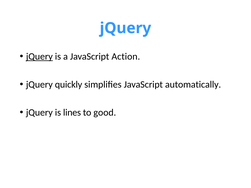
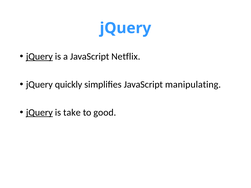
Action: Action -> Netflix (126, 57)
automatically: automatically -> manipulating (193, 85)
jQuery underline: none -> present (39, 113)
lines: lines -> take (72, 113)
